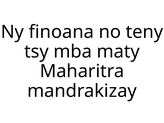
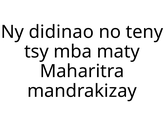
finoana: finoana -> didinao (61, 32)
